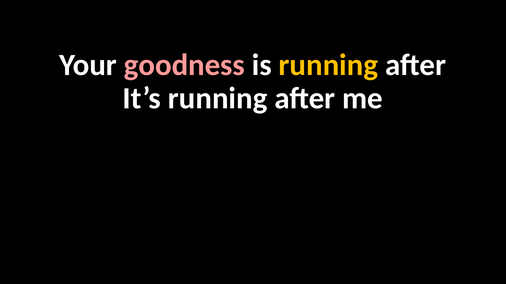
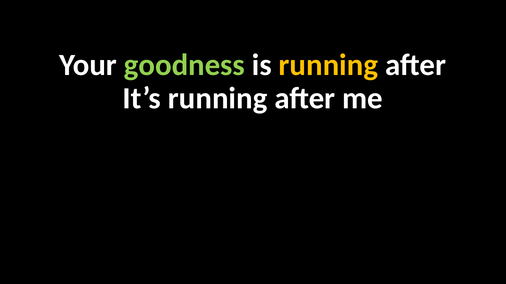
goodness colour: pink -> light green (184, 65)
